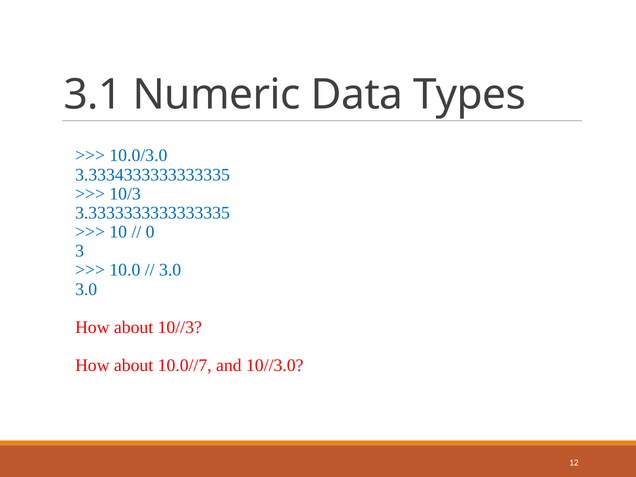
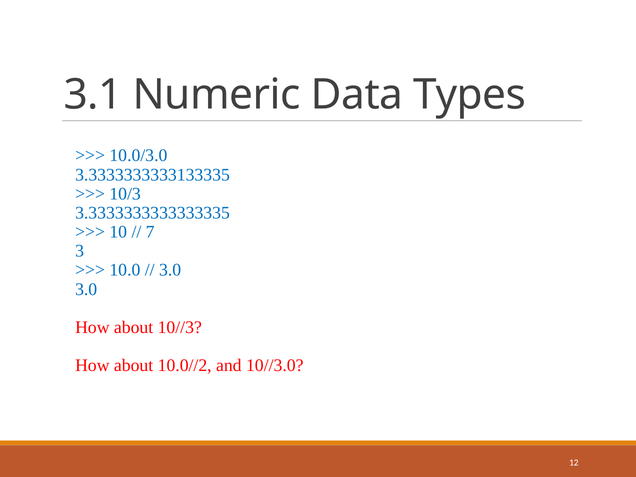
3.3334333333333335: 3.3334333333333335 -> 3.3333333333133335 (153, 175)
0: 0 -> 7 (150, 232)
10.0//7: 10.0//7 -> 10.0//2 (185, 366)
